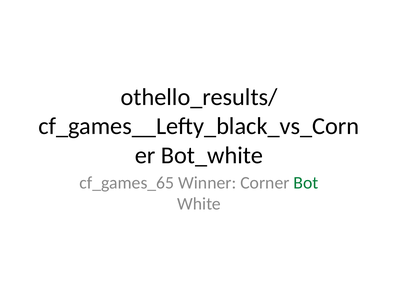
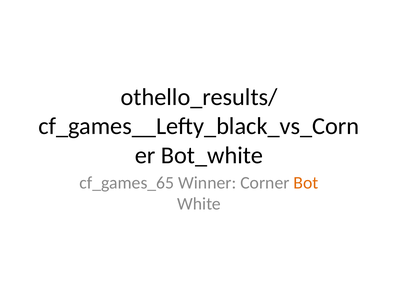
Bot colour: green -> orange (306, 183)
